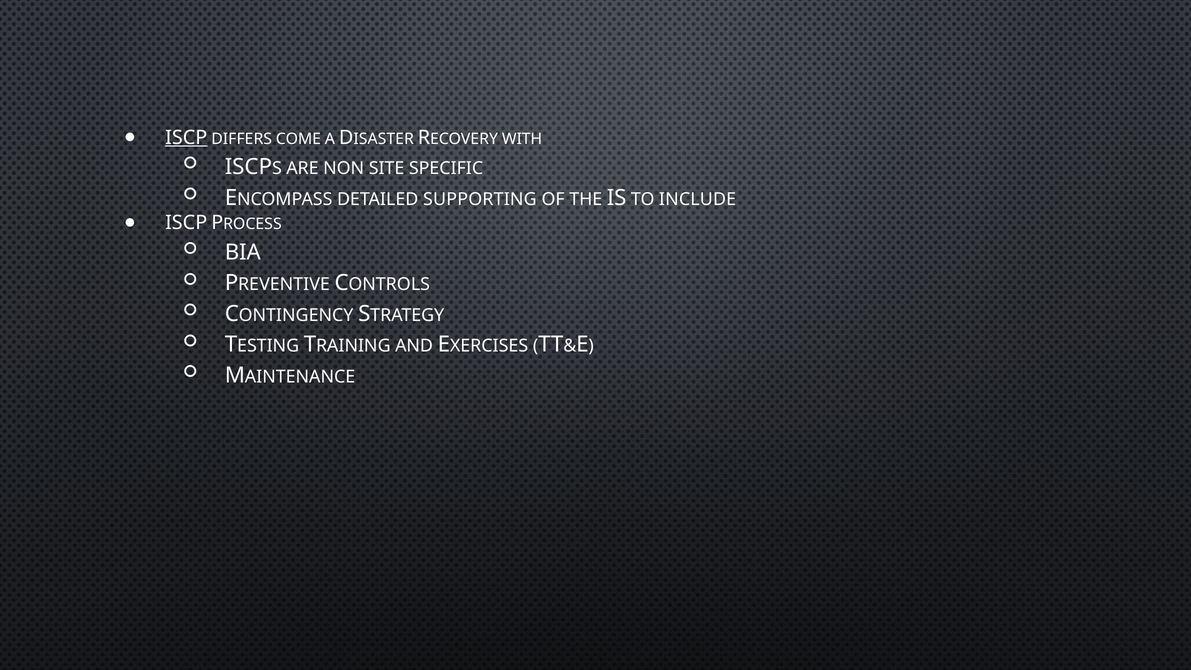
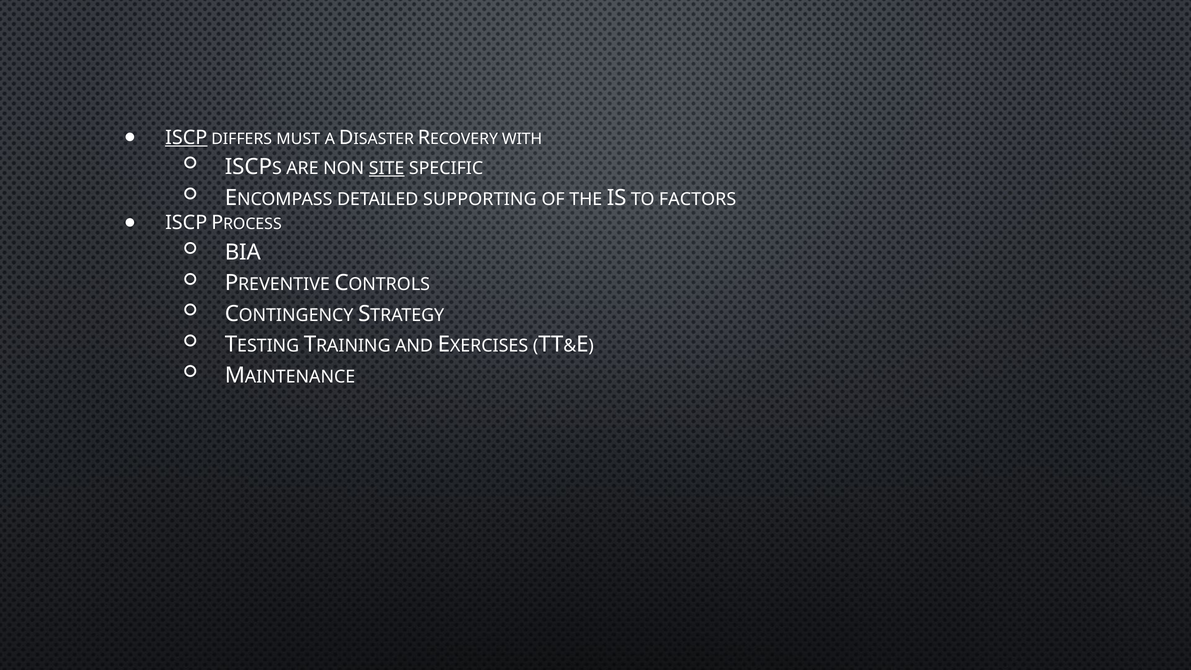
COME: COME -> MUST (298, 139)
SITE underline: none -> present (387, 168)
INCLUDE: INCLUDE -> FACTORS (698, 199)
